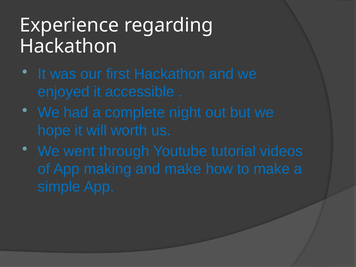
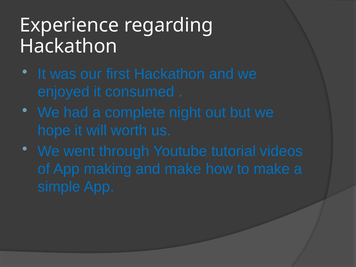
accessible: accessible -> consumed (140, 92)
